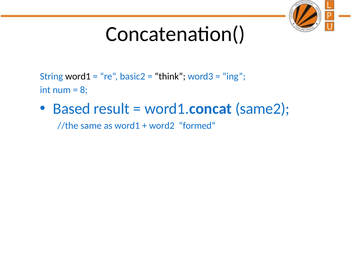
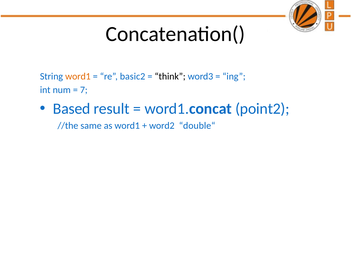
word1 colour: black -> orange (78, 76)
8: 8 -> 7 (84, 90)
same2: same2 -> point2 (262, 108)
formed“: formed“ -> double“ (197, 125)
